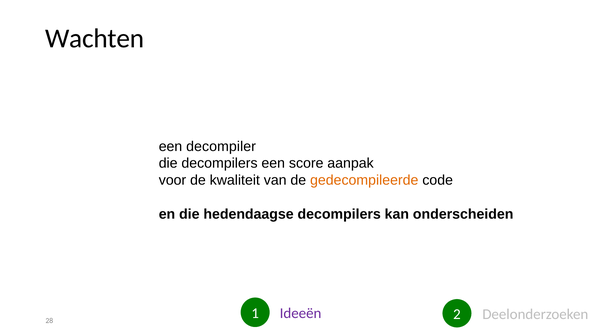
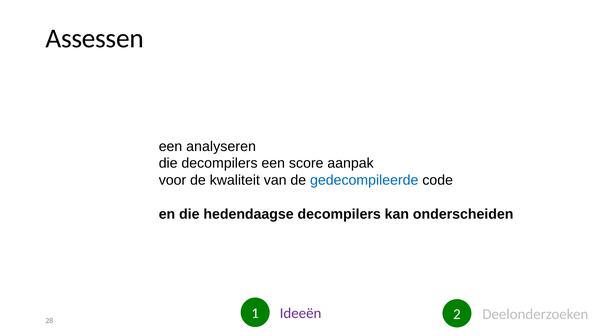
Wachten: Wachten -> Assessen (95, 38)
decompiler: decompiler -> analyseren (221, 146)
gedecompileerde colour: orange -> blue (364, 180)
